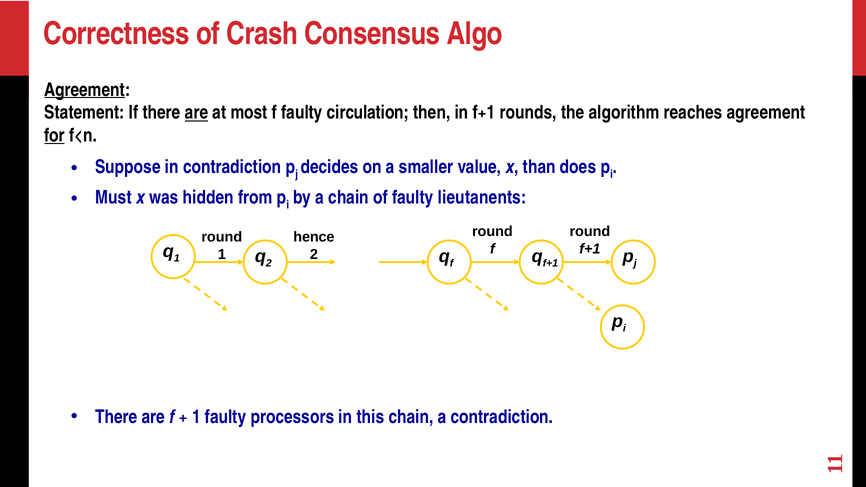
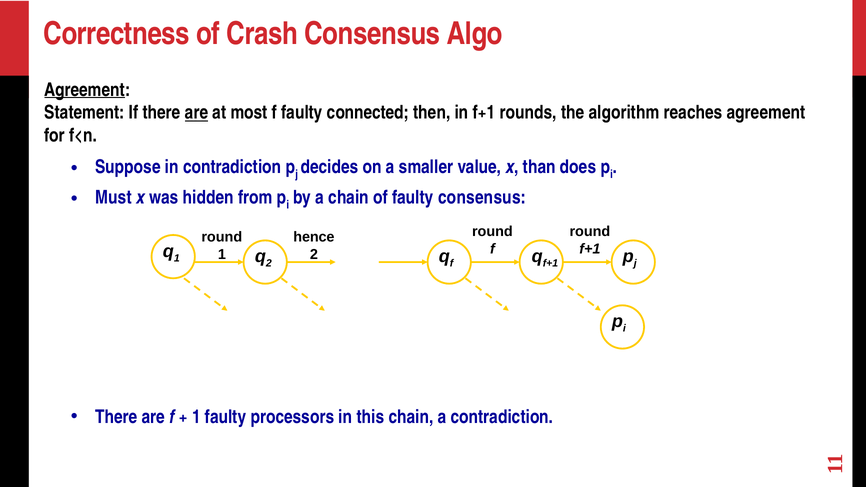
circulation: circulation -> connected (368, 113)
for underline: present -> none (55, 135)
faulty lieutanents: lieutanents -> consensus (482, 198)
